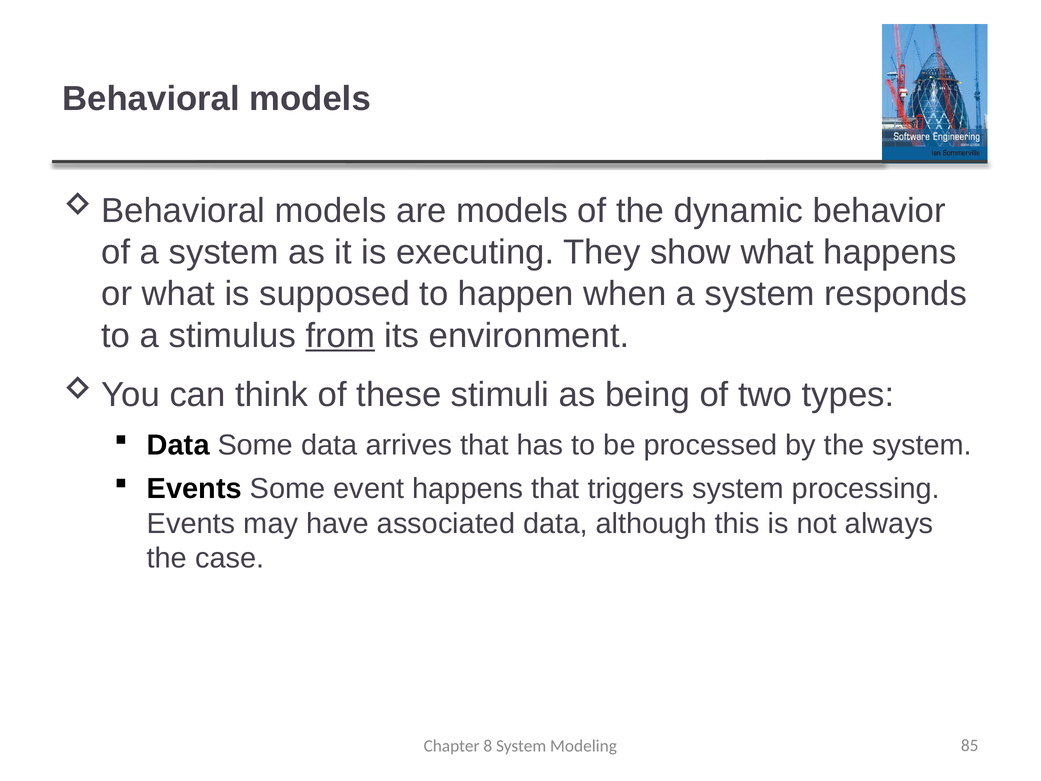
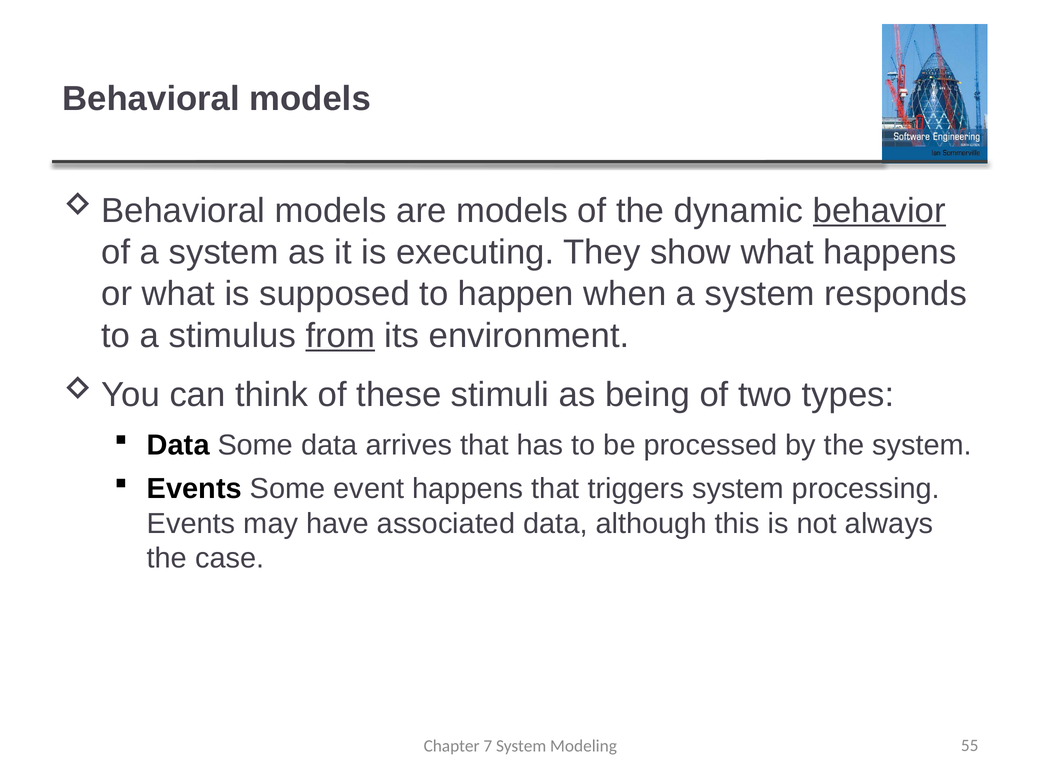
behavior underline: none -> present (879, 211)
8: 8 -> 7 (488, 746)
85: 85 -> 55 (970, 745)
